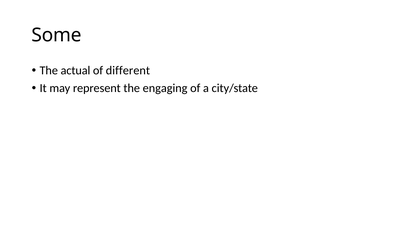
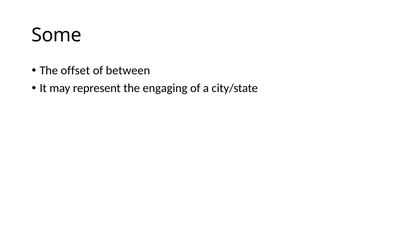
actual: actual -> offset (75, 71)
different: different -> between (128, 71)
